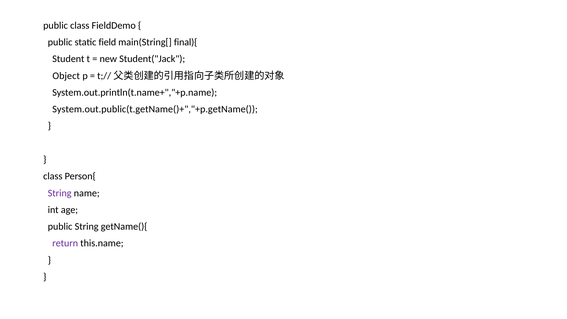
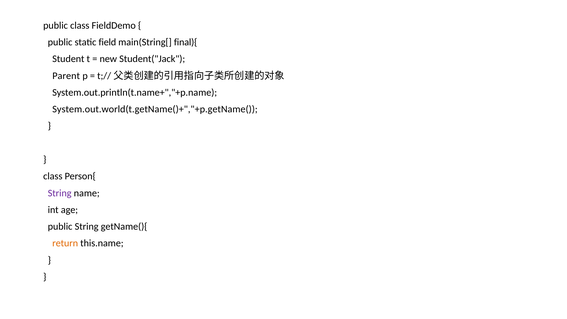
Object: Object -> Parent (66, 76)
System.out.public(t.getName()+","+p.getName(: System.out.public(t.getName()+","+p.getName( -> System.out.world(t.getName()+","+p.getName( (155, 109)
return colour: purple -> orange (65, 243)
